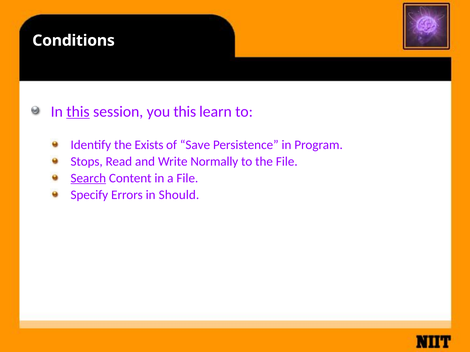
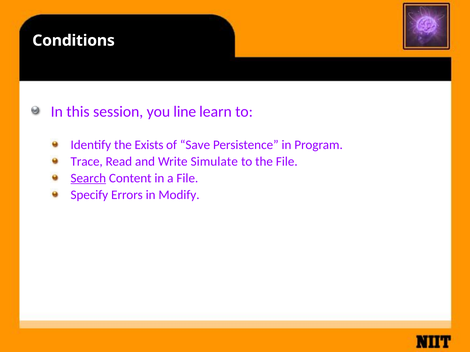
this underline: present -> none (78, 112)
you this: this -> line (185, 112)
Stops: Stops -> Trace (87, 162)
Normally: Normally -> Simulate (214, 162)
Should: Should -> Modify (179, 195)
